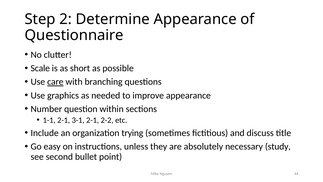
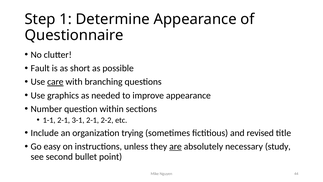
2: 2 -> 1 (66, 19)
Scale: Scale -> Fault (40, 68)
discuss: discuss -> revised (260, 133)
are underline: none -> present (176, 146)
